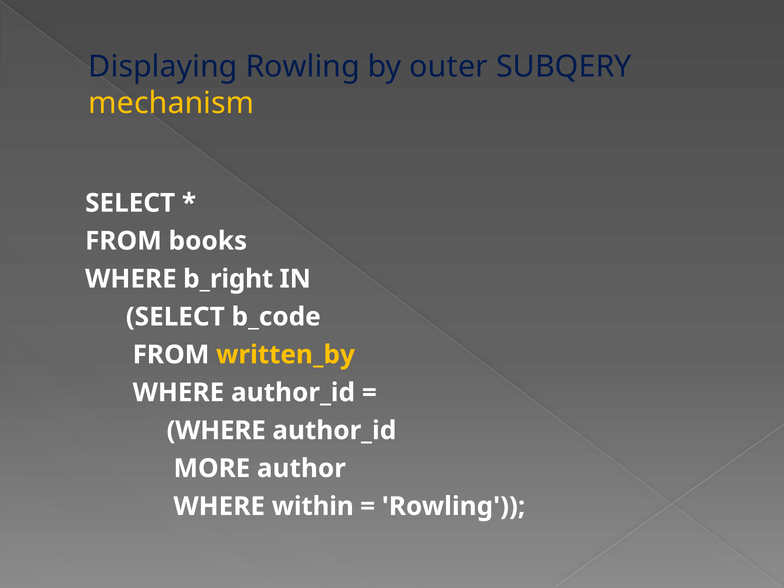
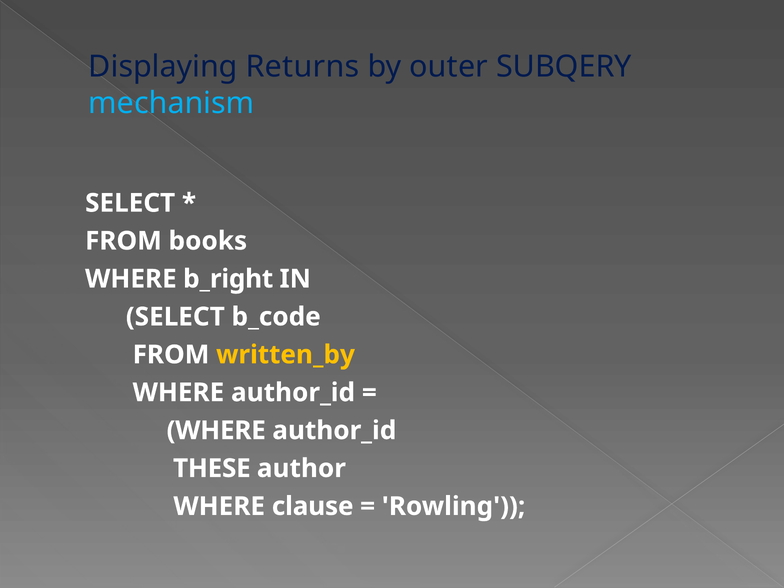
Displaying Rowling: Rowling -> Returns (303, 67)
mechanism colour: yellow -> light blue (171, 103)
MORE: MORE -> THESE (212, 468)
within: within -> clause (313, 506)
